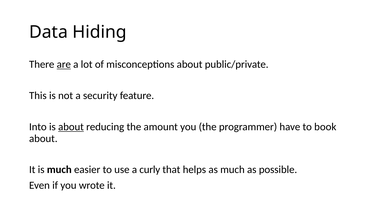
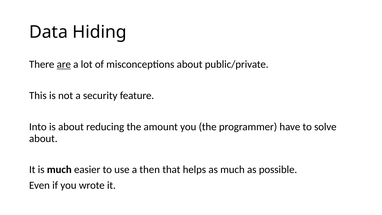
about underline: present -> none (71, 127)
book: book -> solve (325, 127)
curly: curly -> then (150, 170)
